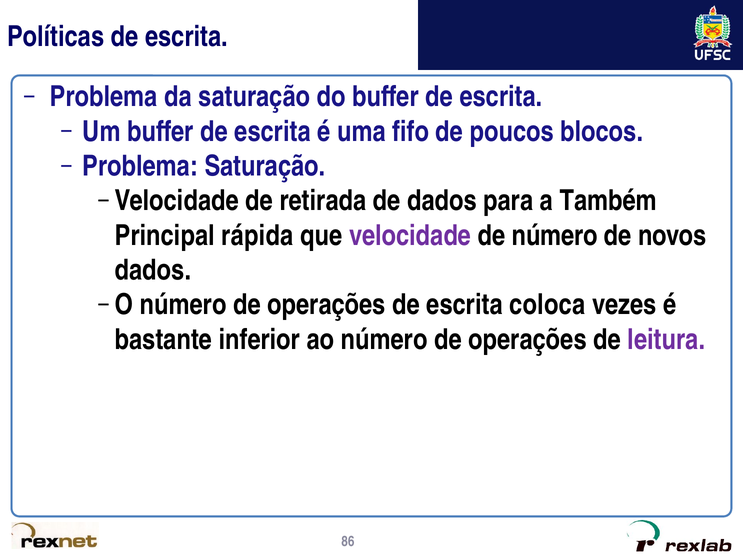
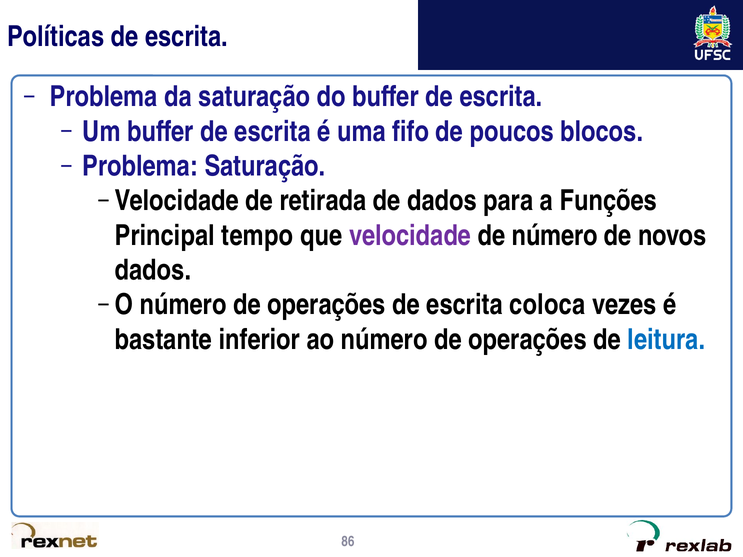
Também: Também -> Funções (608, 201)
rápida: rápida -> tempo (257, 236)
leitura colour: purple -> blue (666, 340)
